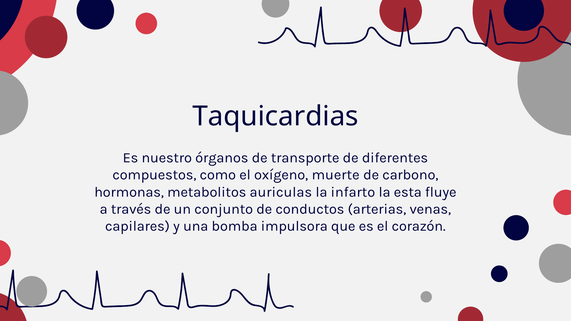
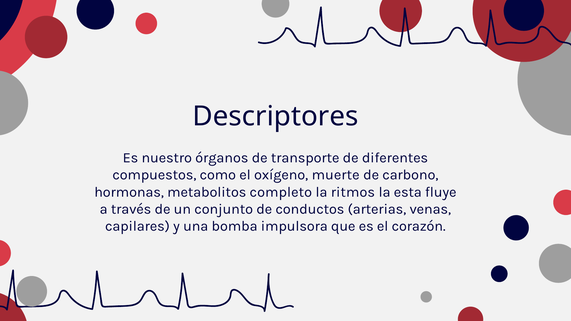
Taquicardias: Taquicardias -> Descriptores (275, 116)
auriculas: auriculas -> completo (281, 192)
infarto: infarto -> ritmos (353, 192)
